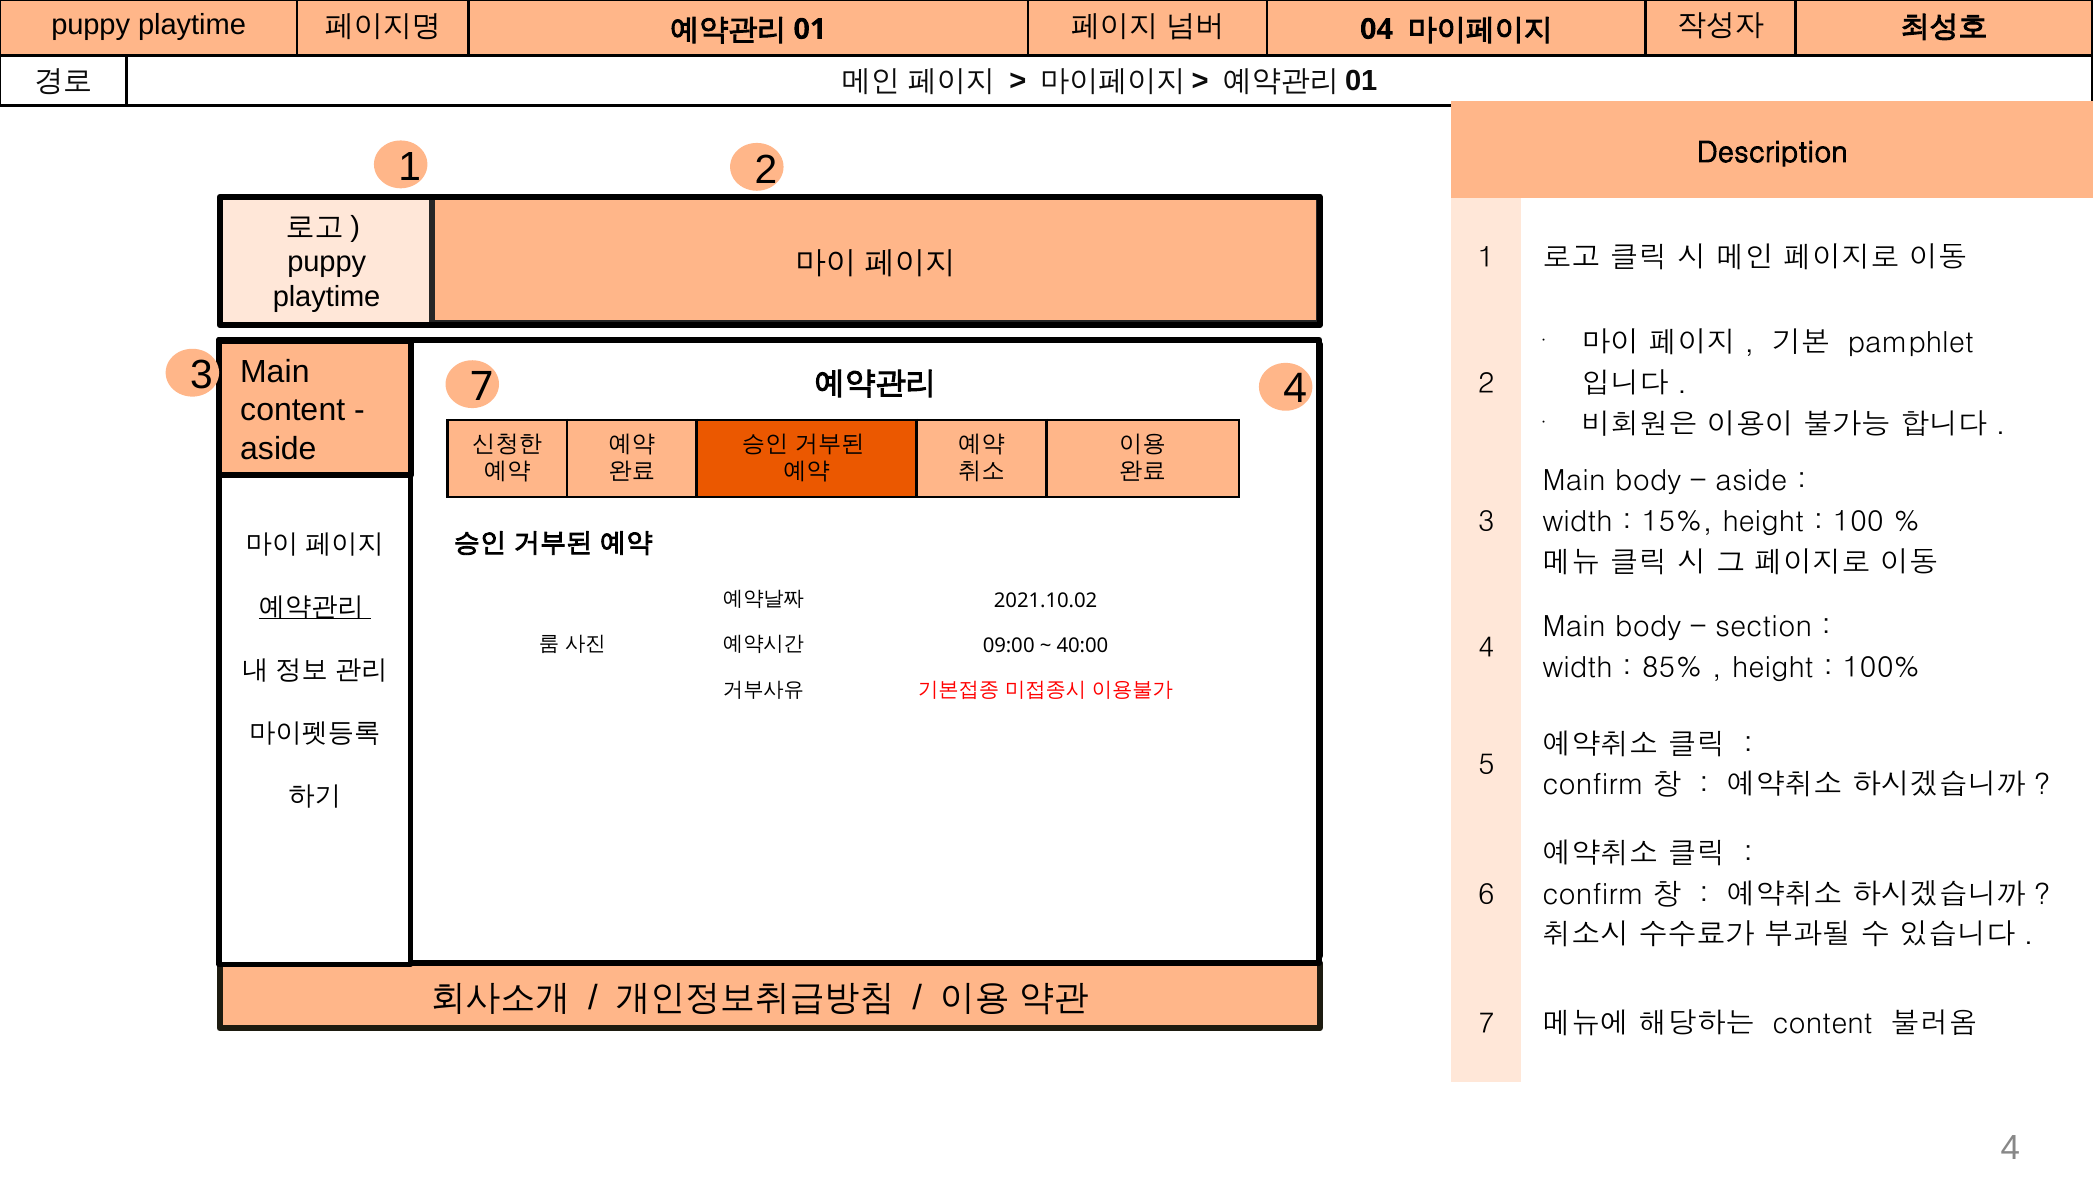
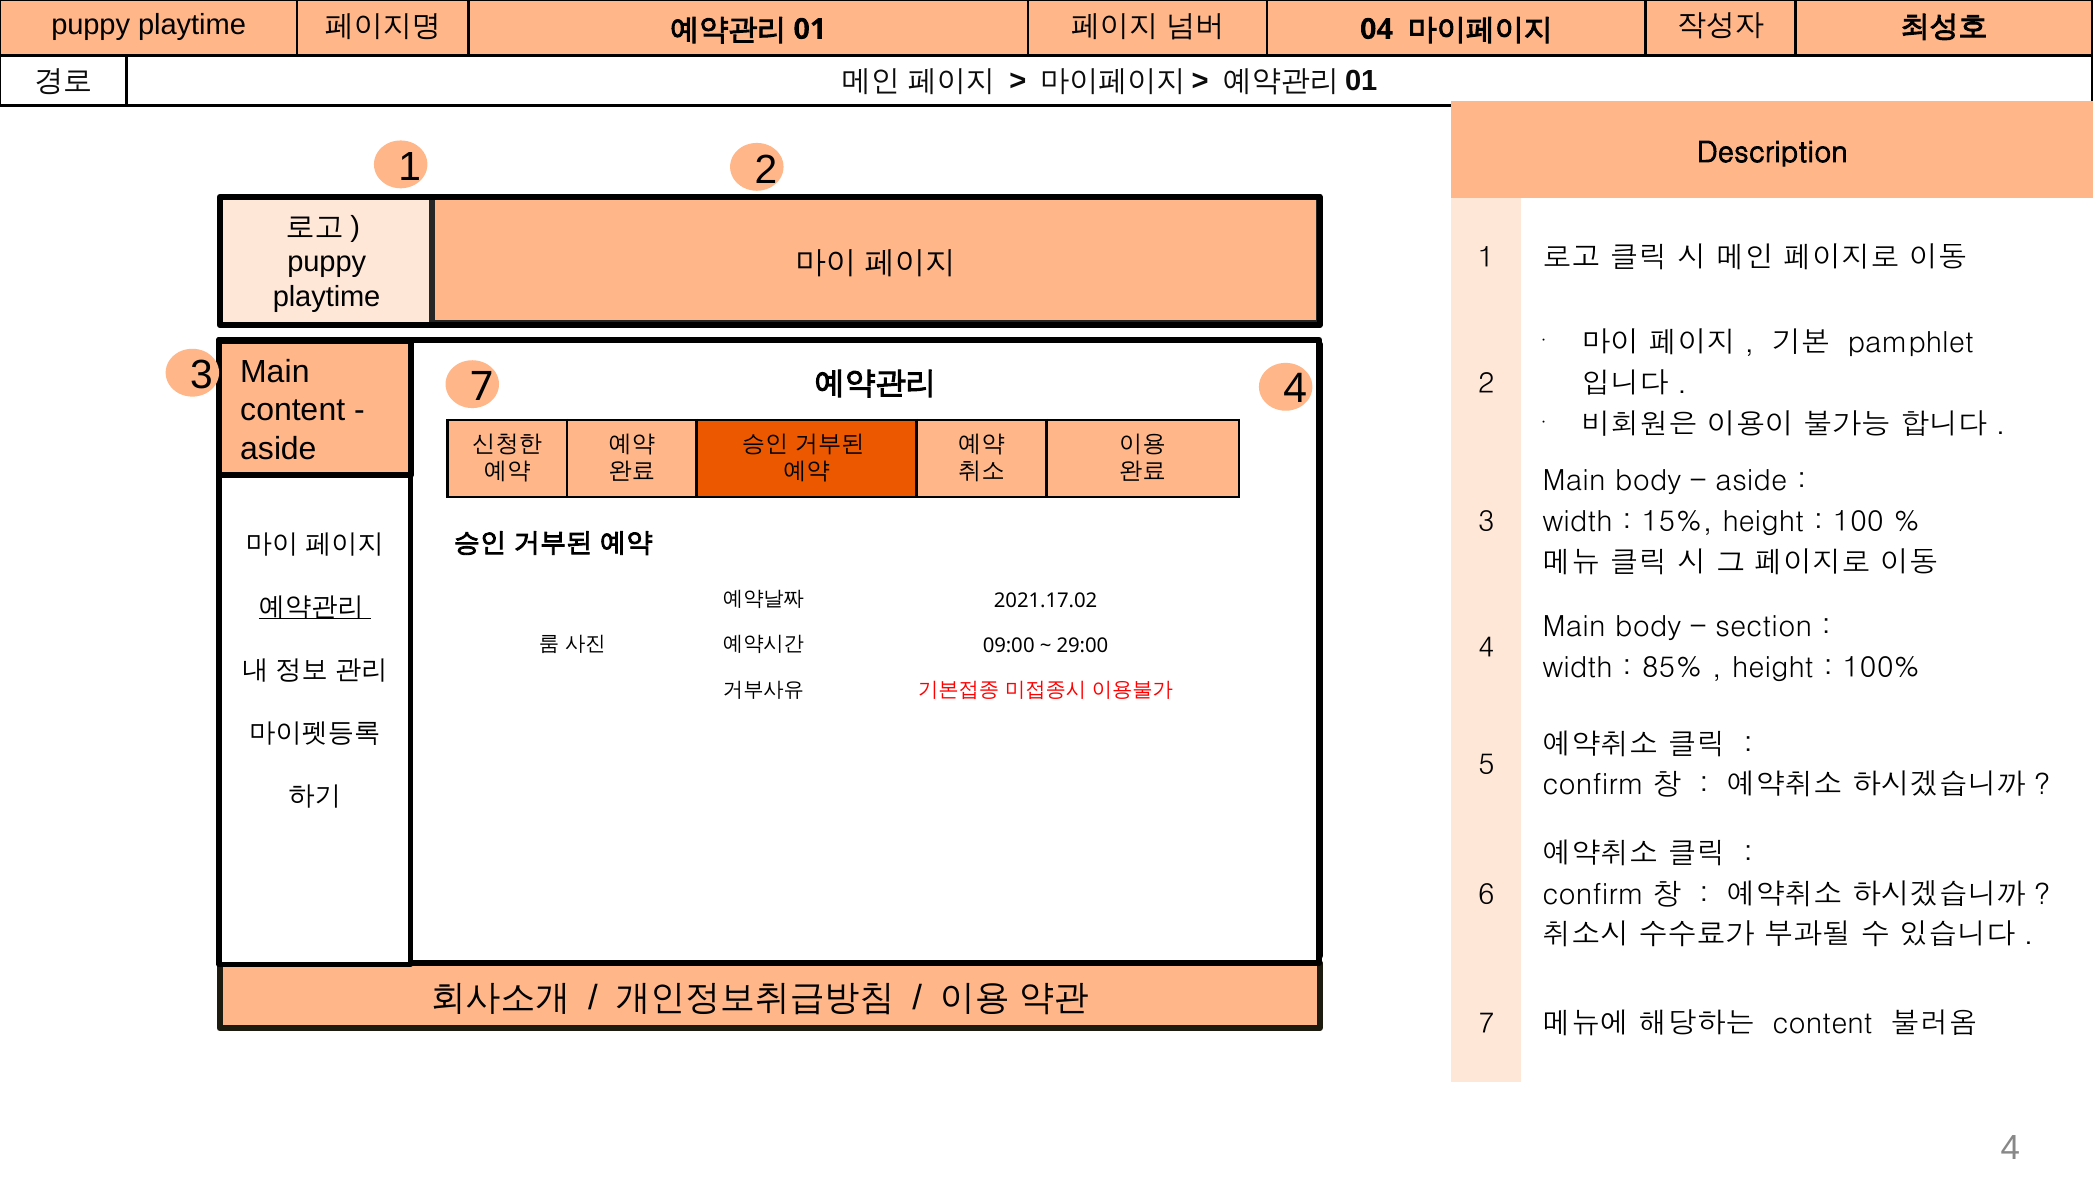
2021.10.02: 2021.10.02 -> 2021.17.02 (1046, 601)
40:00: 40:00 -> 29:00 (1082, 646)
